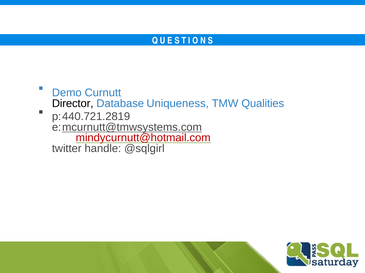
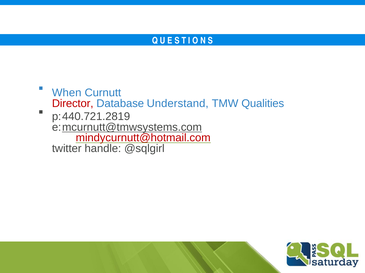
Demo: Demo -> When (67, 93)
Director colour: black -> red (73, 104)
Uniqueness: Uniqueness -> Understand (178, 104)
